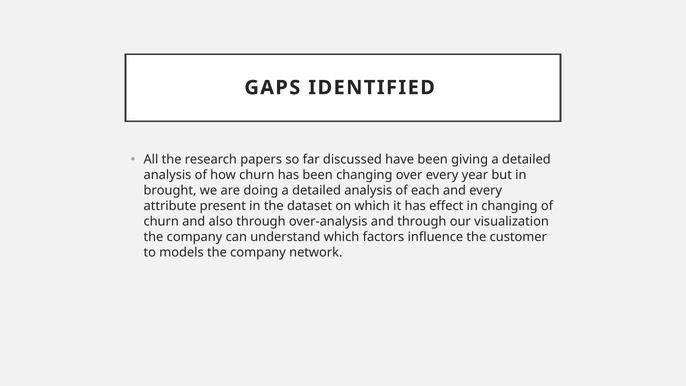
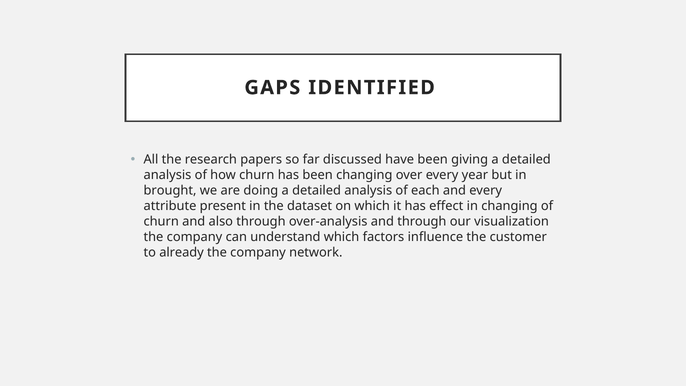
models: models -> already (182, 252)
